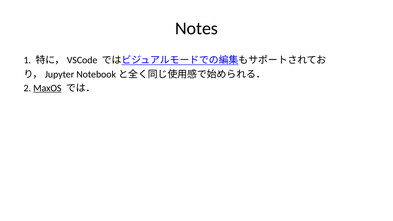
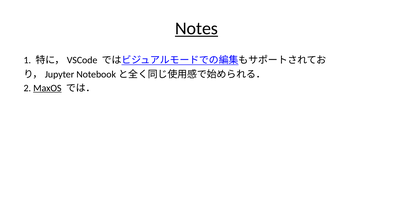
Notes underline: none -> present (196, 29)
